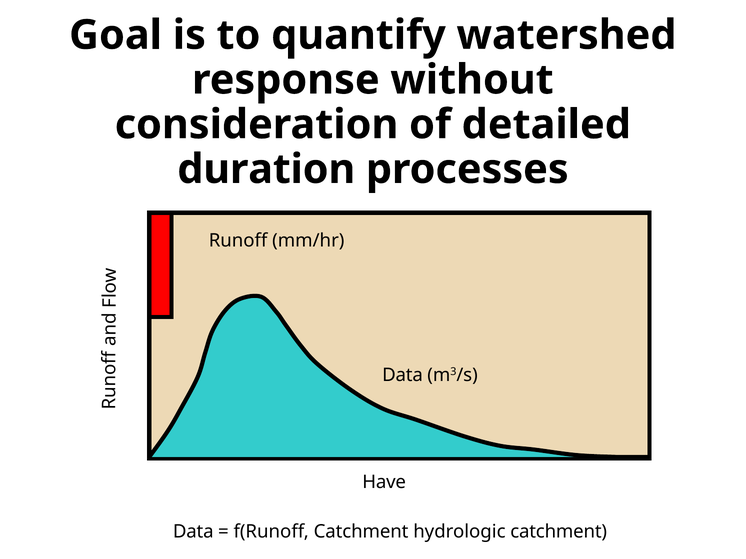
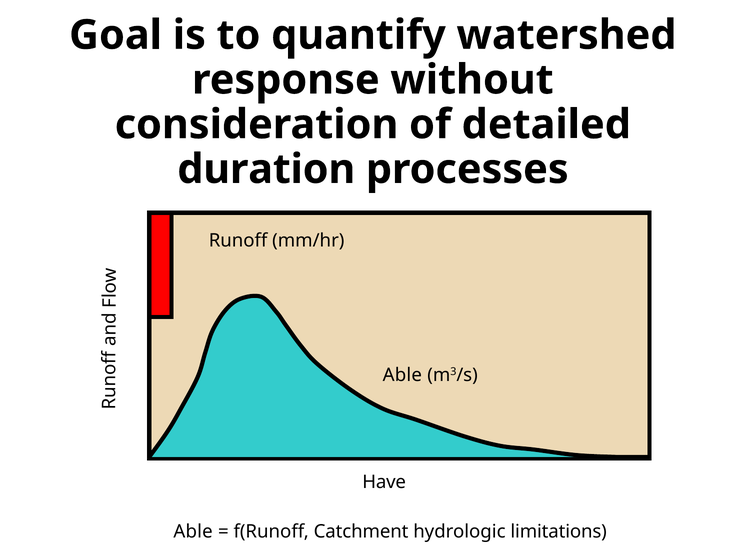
Data: Data -> Able (402, 375)
Data: Data -> Able (193, 532)
hydrologic catchment: catchment -> limitations (559, 532)
